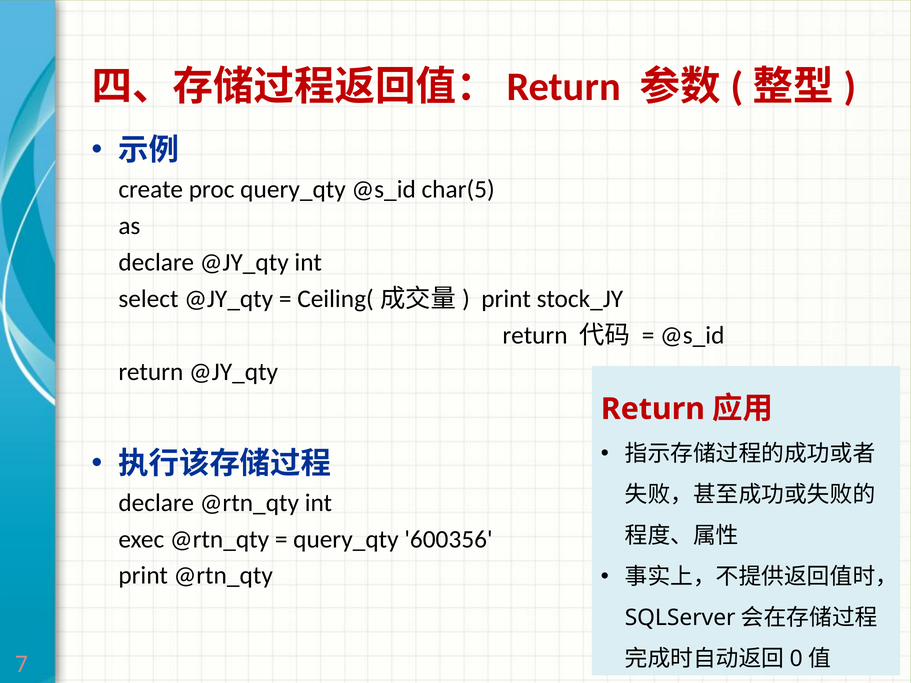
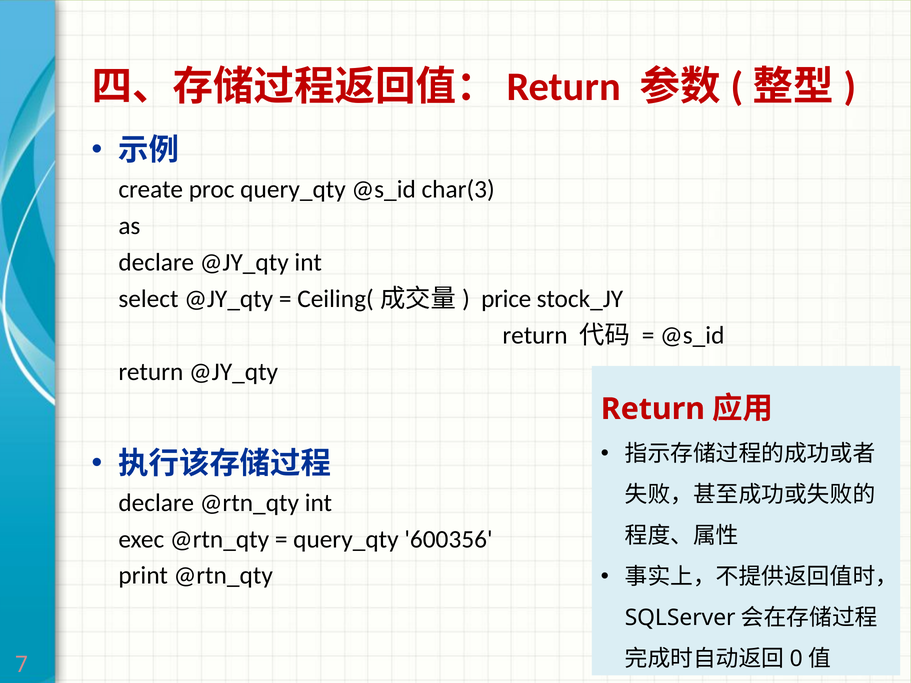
char(5: char(5 -> char(3 (458, 190)
print: print -> price (506, 299)
